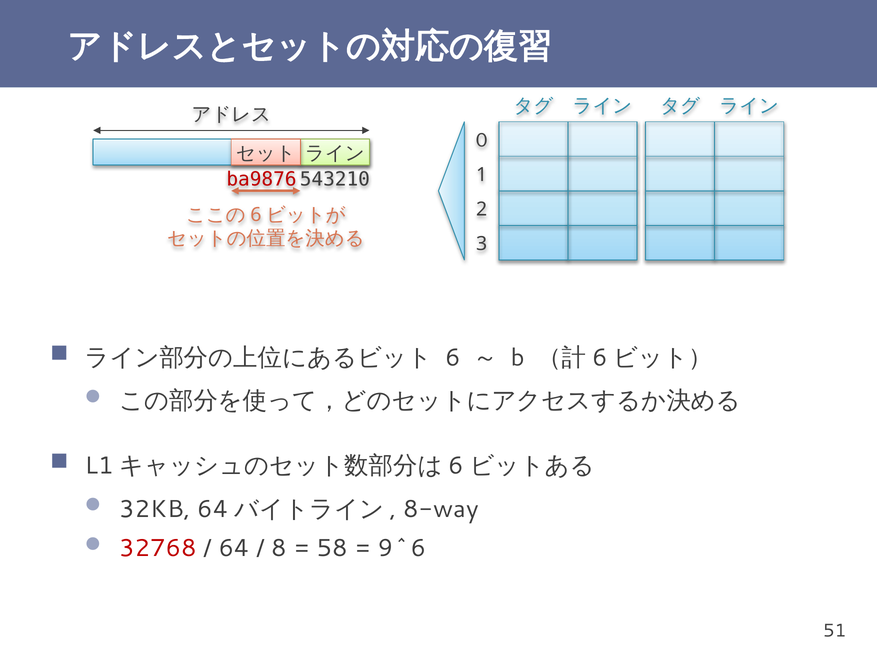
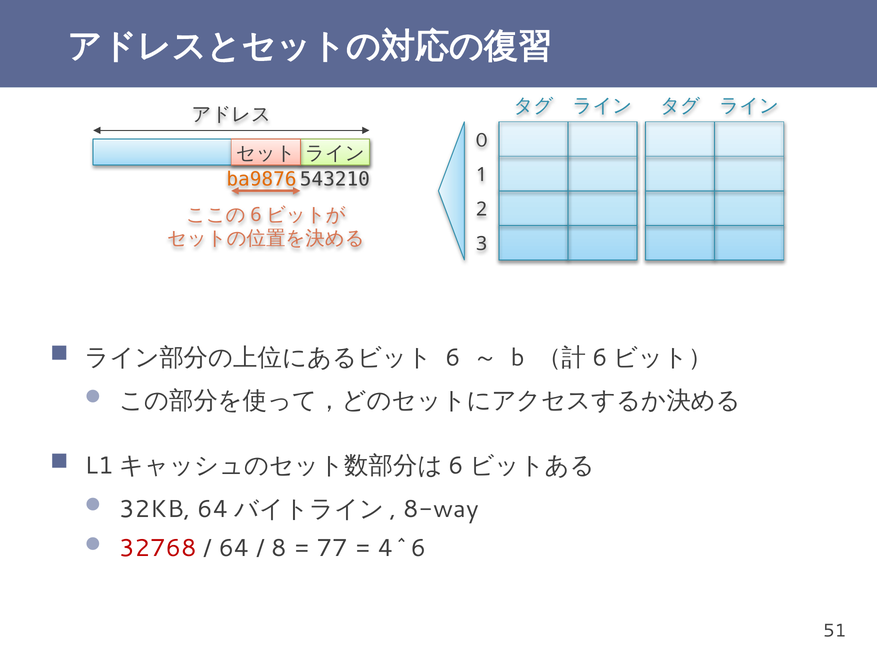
ba9876 colour: red -> orange (261, 179)
58: 58 -> 77 (332, 548)
9^6: 9^6 -> 4^6 (402, 548)
